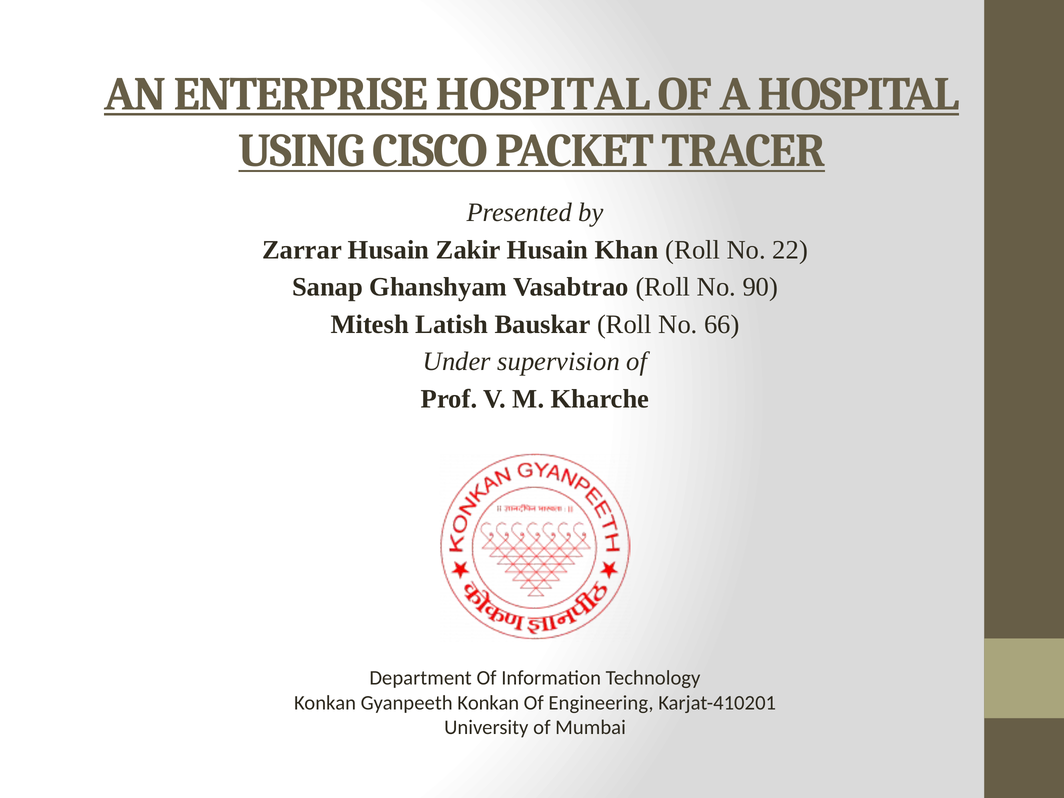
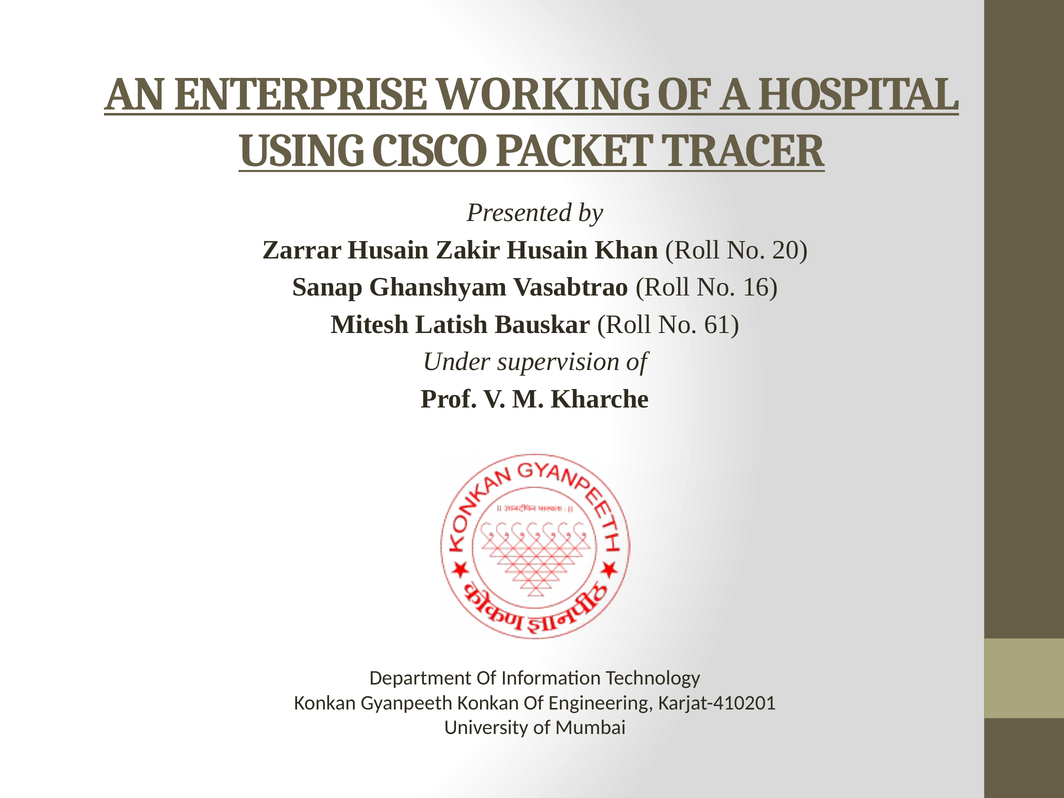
ENTERPRISE HOSPITAL: HOSPITAL -> WORKING (543, 94)
22: 22 -> 20 (790, 250)
90: 90 -> 16 (760, 287)
66: 66 -> 61 (722, 324)
